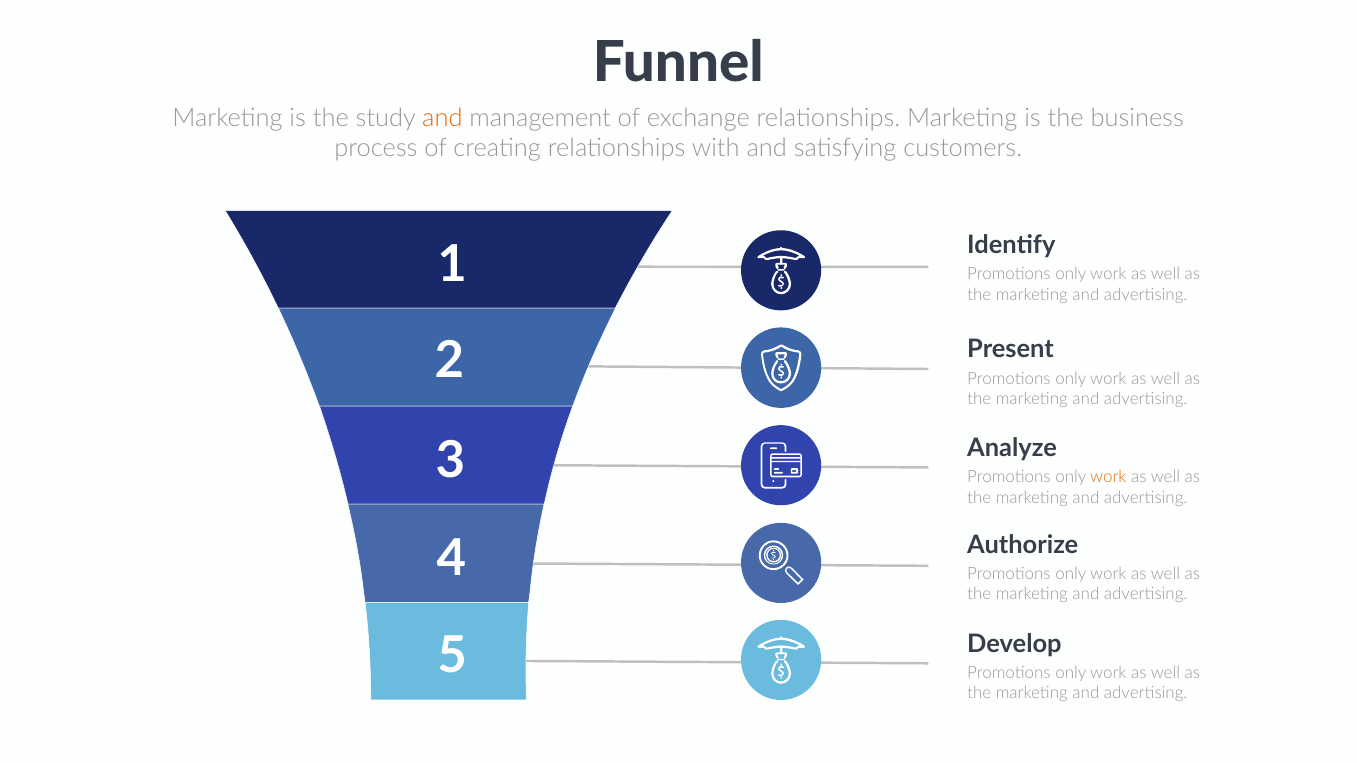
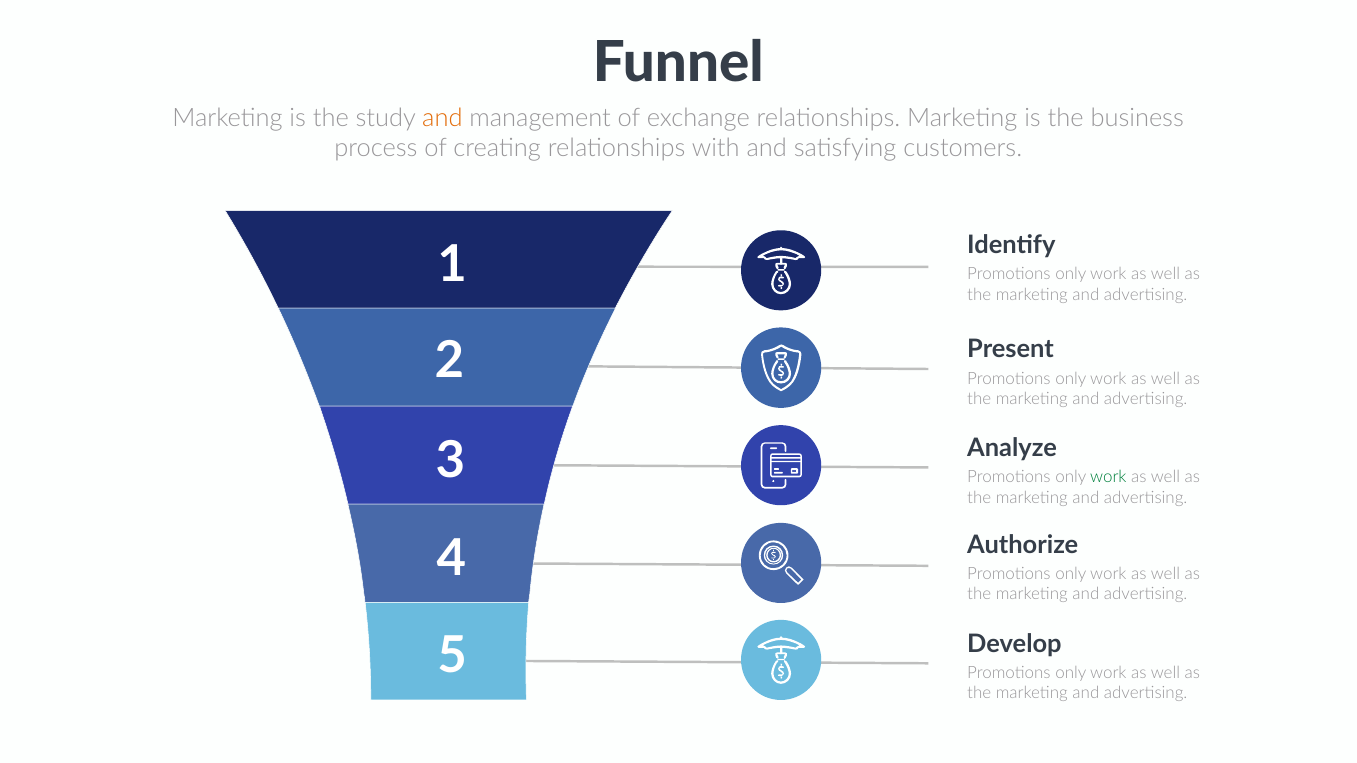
work colour: orange -> green (1108, 477)
